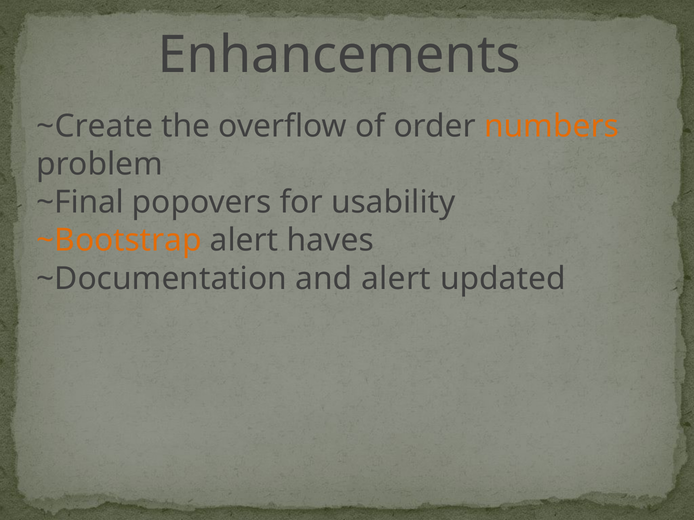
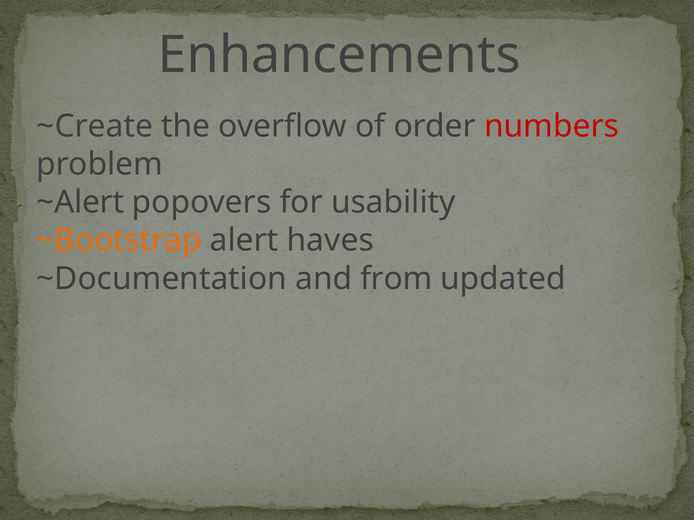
numbers colour: orange -> red (552, 126)
~Final: ~Final -> ~Alert (80, 203)
and alert: alert -> from (396, 279)
